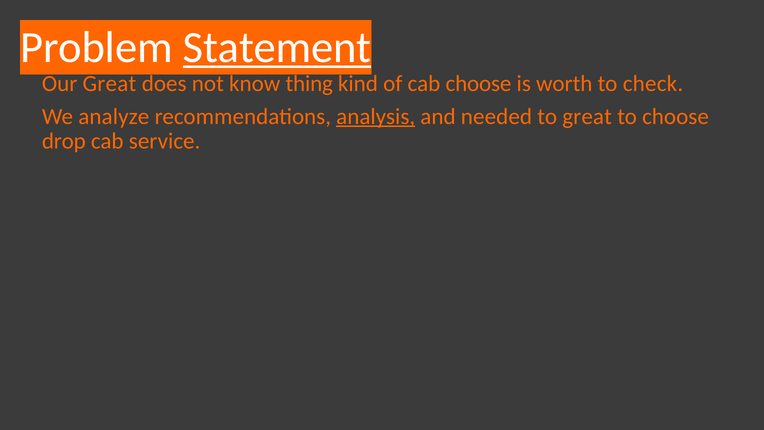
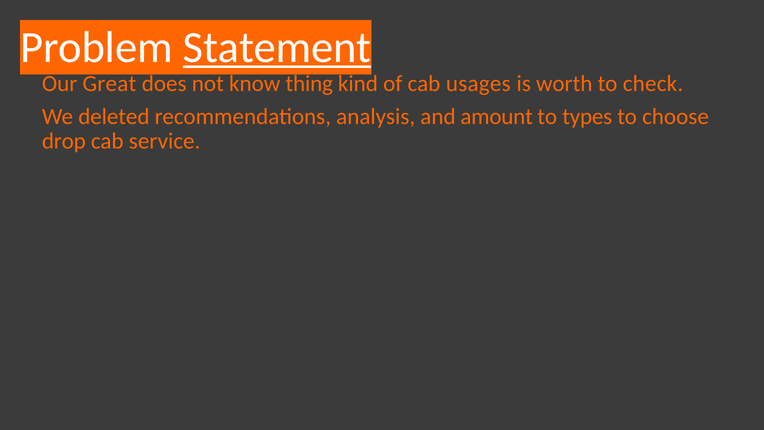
cab choose: choose -> usages (478, 83)
analyze: analyze -> deleted (114, 116)
analysis underline: present -> none (376, 116)
needed: needed -> amount (497, 116)
to great: great -> types (587, 116)
